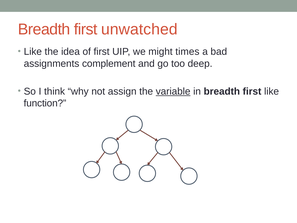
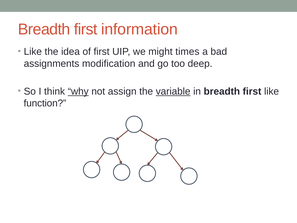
unwatched: unwatched -> information (139, 29)
complement: complement -> modification (109, 64)
why underline: none -> present (78, 91)
